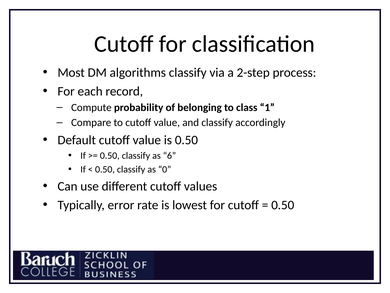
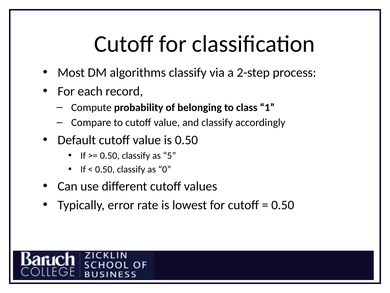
6: 6 -> 5 (170, 155)
